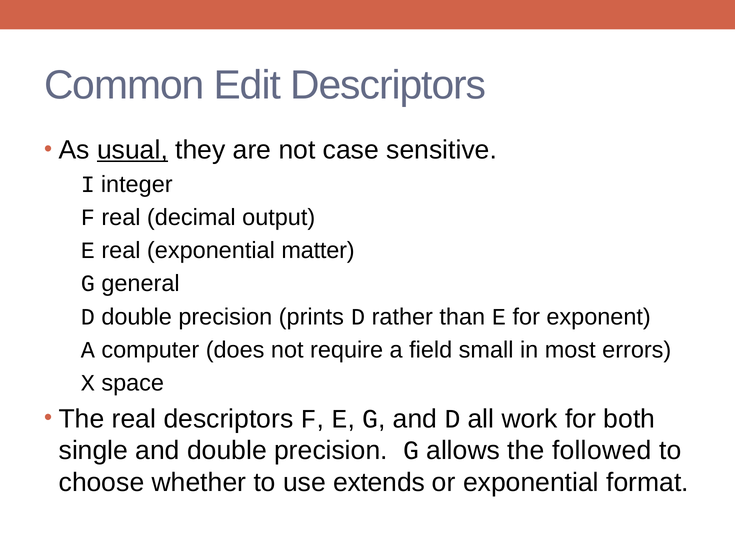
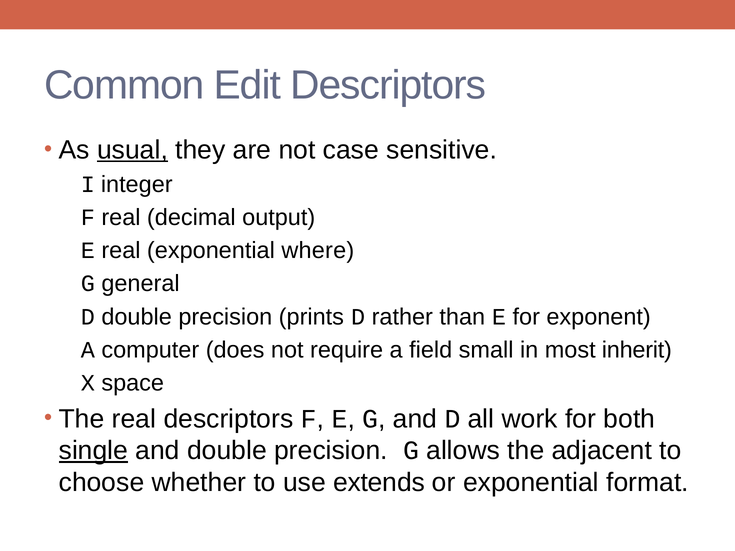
matter: matter -> where (318, 251)
errors: errors -> inherit (637, 350)
single underline: none -> present (93, 451)
followed: followed -> adjacent (602, 451)
